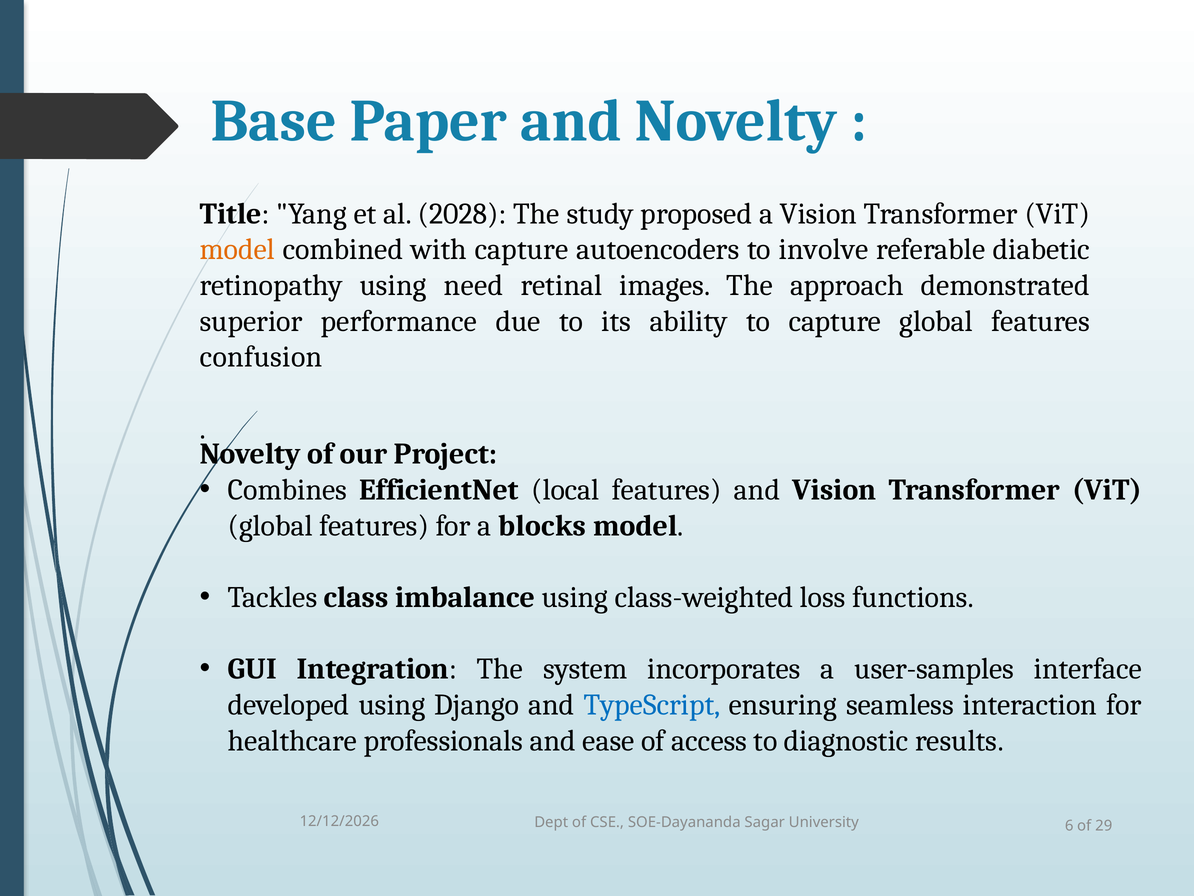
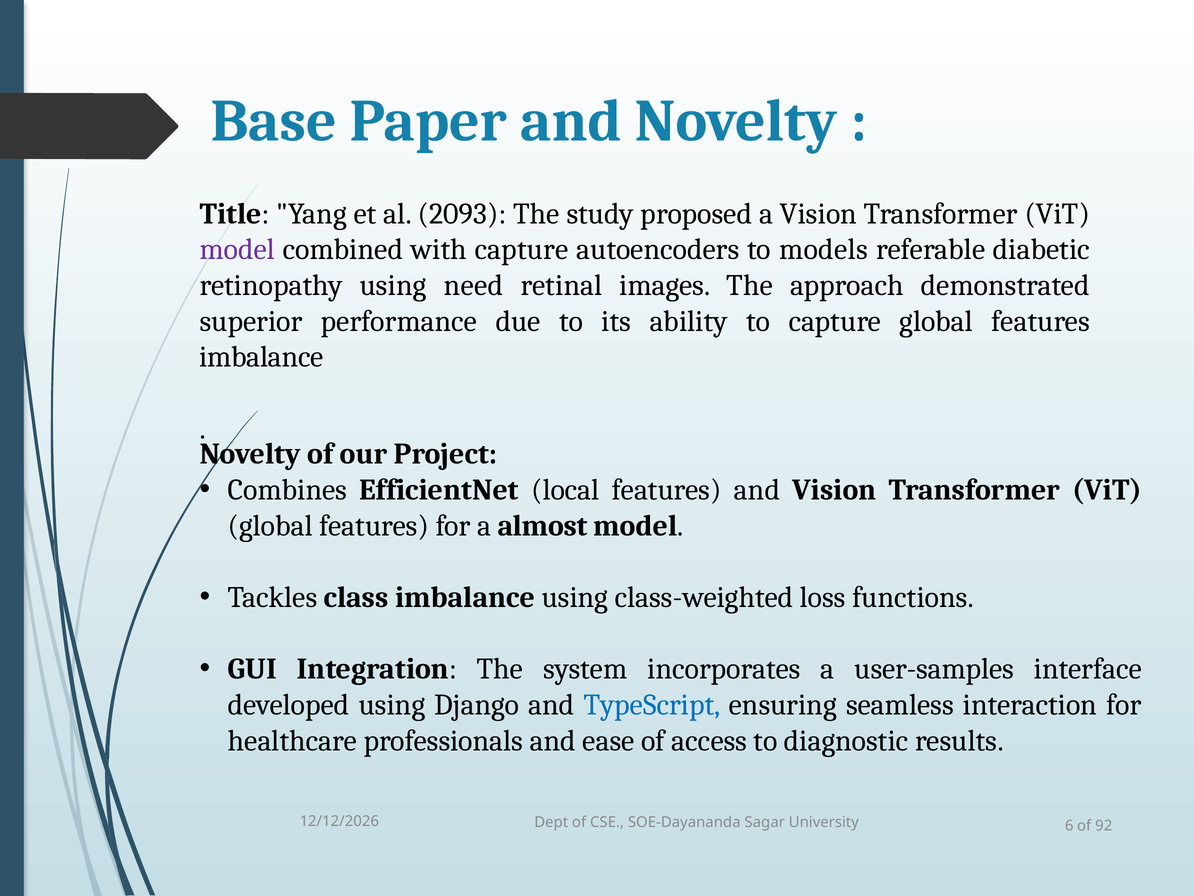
2028: 2028 -> 2093 (462, 214)
model colour: orange -> purple (237, 249)
involve: involve -> models (823, 249)
confusion: confusion -> imbalance (261, 357)
blocks: blocks -> almost (543, 525)
29: 29 -> 92 (1104, 825)
